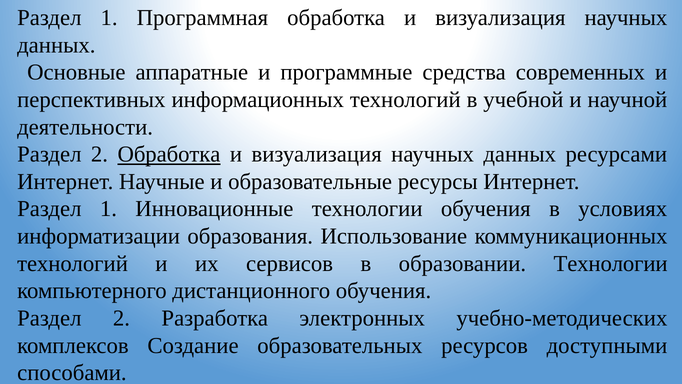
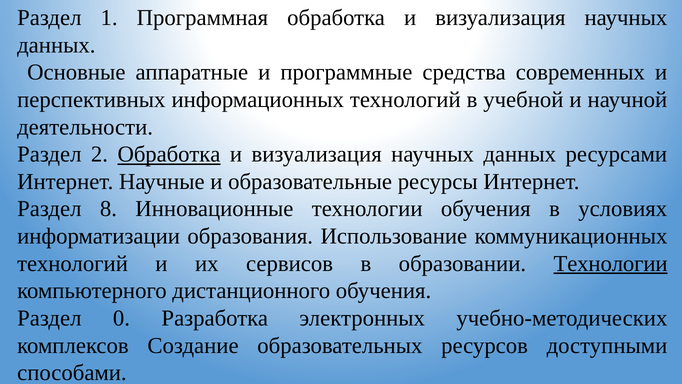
1: 1 -> 8 (108, 209)
Технологии underline: none -> present (611, 263)
2: 2 -> 0 (121, 318)
